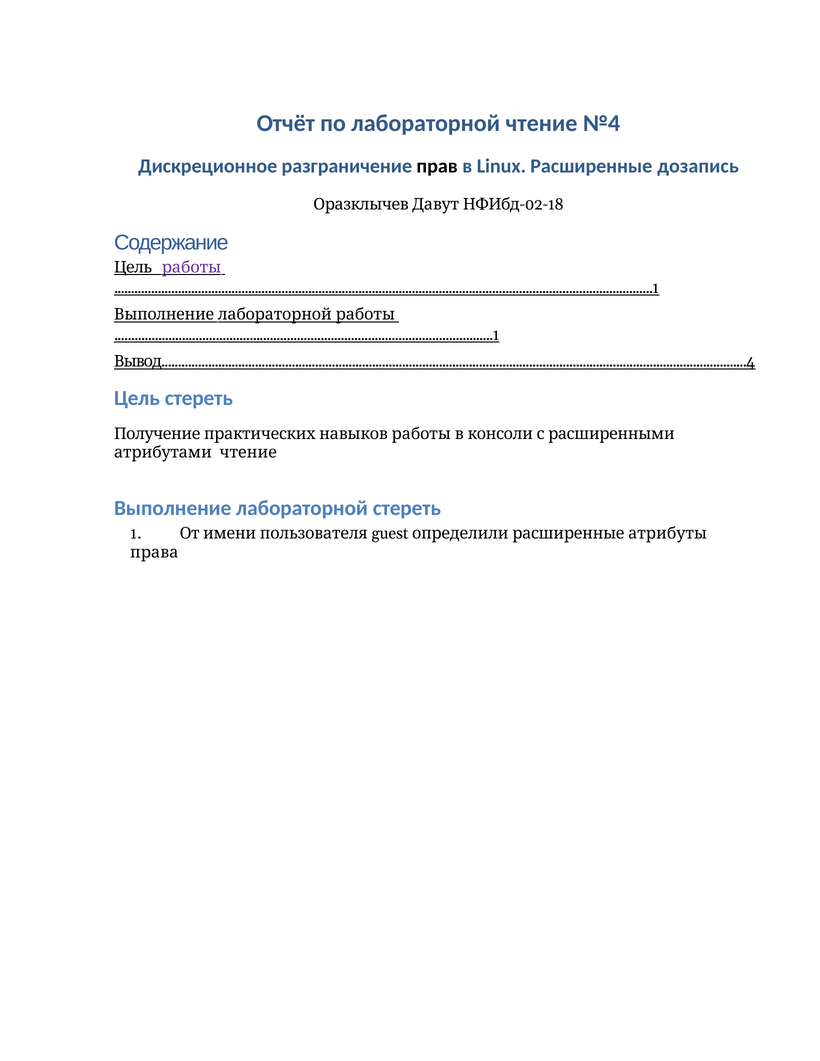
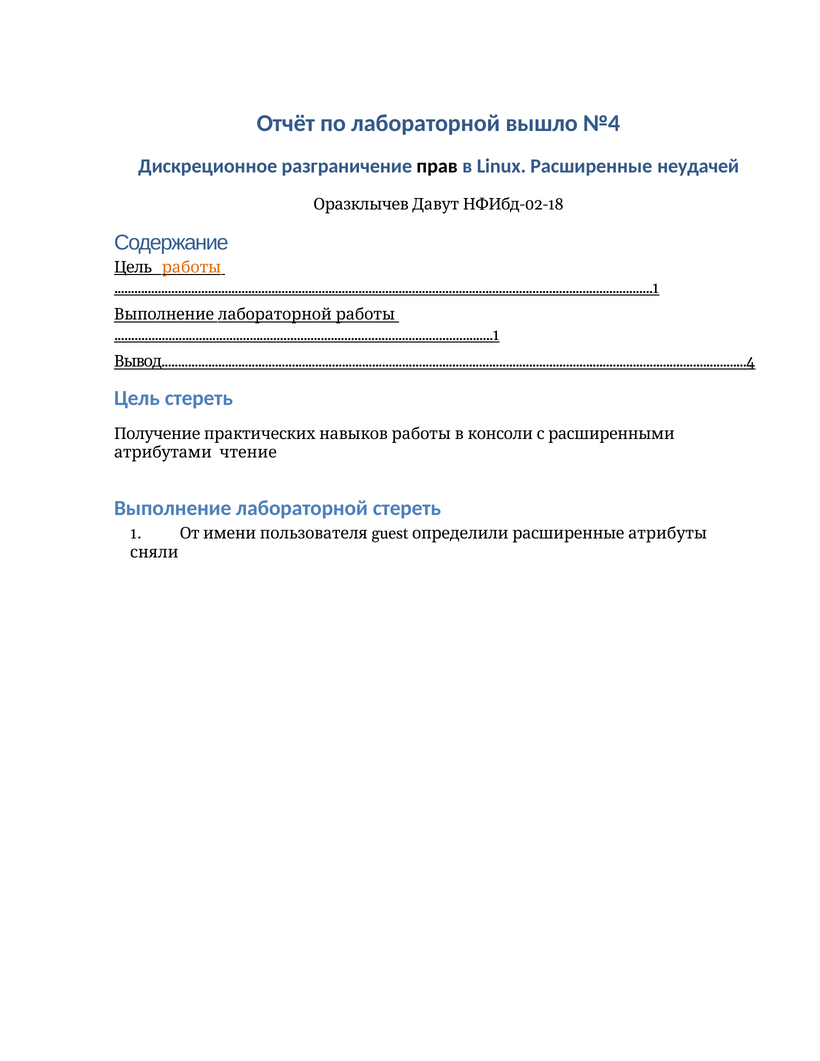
лабораторной чтение: чтение -> вышло (542, 123)
дозапись: дозапись -> неудачей (698, 166)
работы colour: purple -> orange (192, 267)
права: права -> сняли (154, 553)
